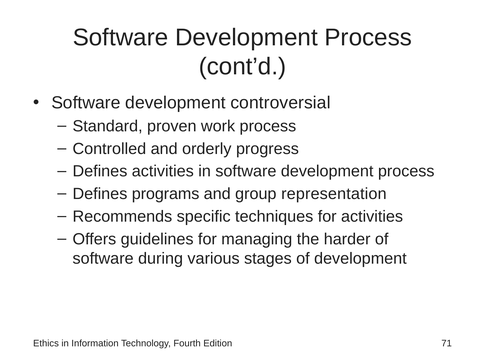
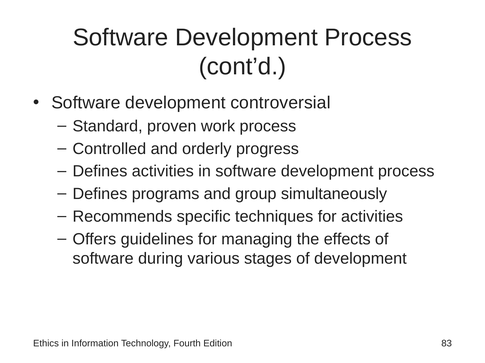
representation: representation -> simultaneously (334, 194)
harder: harder -> effects (347, 240)
71: 71 -> 83 (447, 344)
